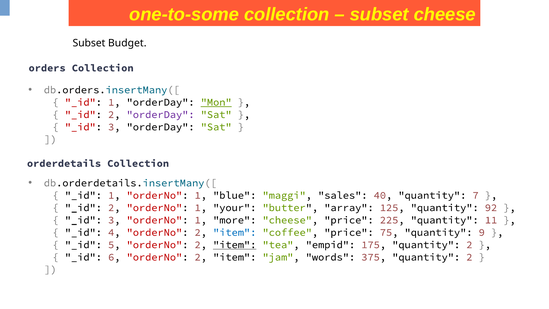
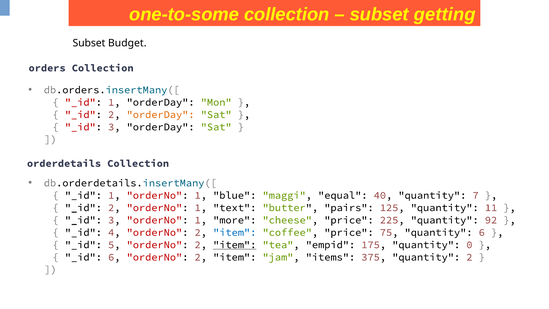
subset cheese: cheese -> getting (445, 14)
Mon underline: present -> none (216, 102)
orderDay colour: purple -> orange (161, 115)
sales: sales -> equal (343, 195)
your: your -> text (235, 208)
array: array -> pairs (349, 208)
92: 92 -> 11 (491, 208)
11: 11 -> 92 (491, 220)
quantity 9: 9 -> 6 (482, 232)
175 quantity 2: 2 -> 0 (469, 245)
words: words -> items (330, 257)
